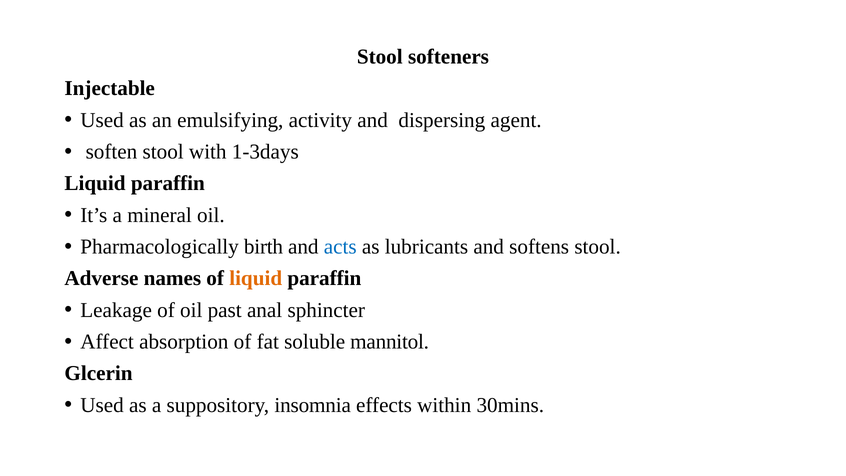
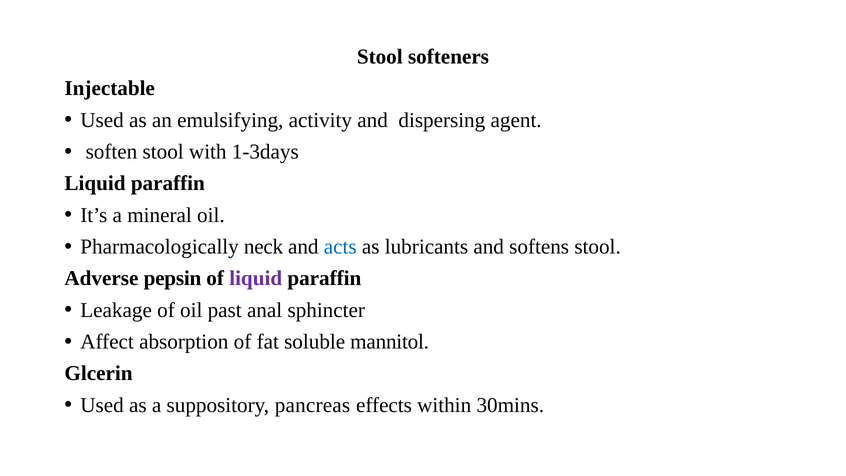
birth: birth -> neck (264, 247)
names: names -> pepsin (172, 278)
liquid colour: orange -> purple (256, 278)
insomnia: insomnia -> pancreas (312, 405)
